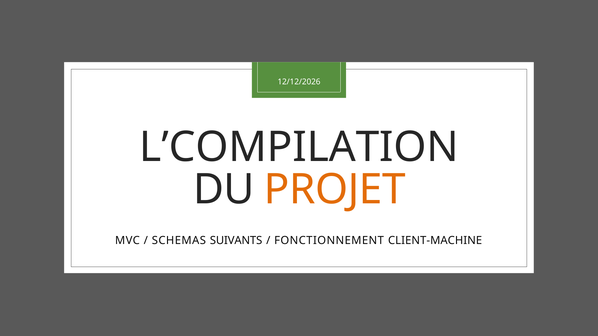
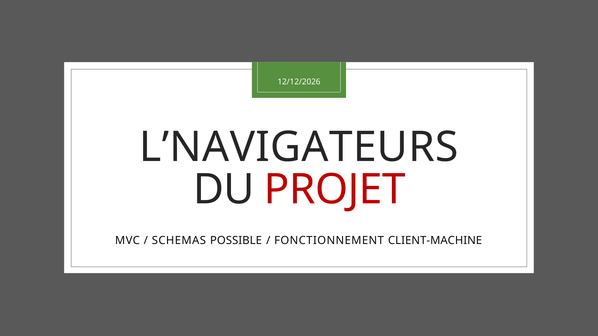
L’COMPILATION: L’COMPILATION -> L’NAVIGATEURS (299, 147)
PROJET colour: orange -> red (335, 190)
SUIVANTS: SUIVANTS -> POSSIBLE (236, 241)
